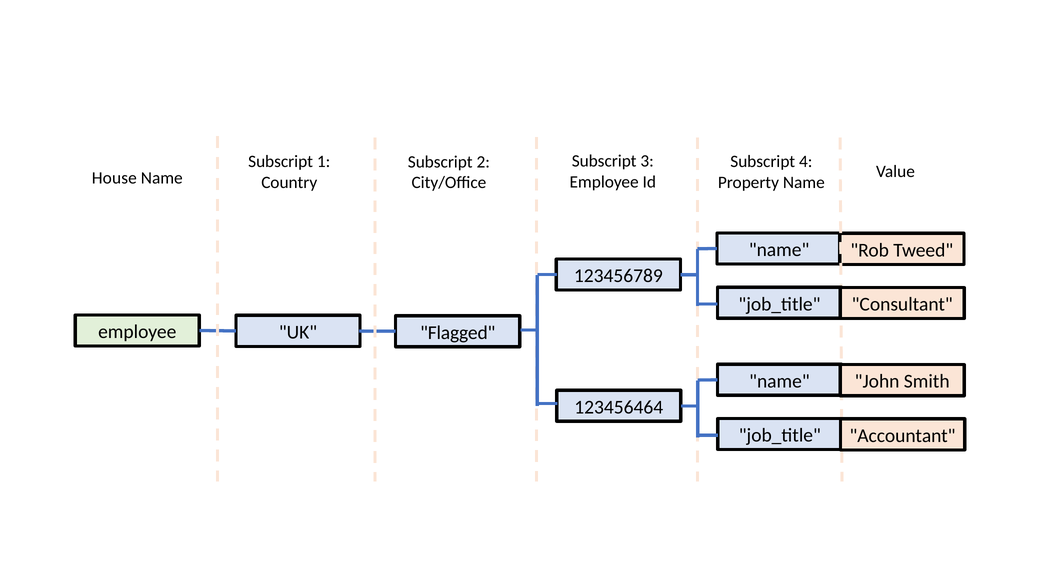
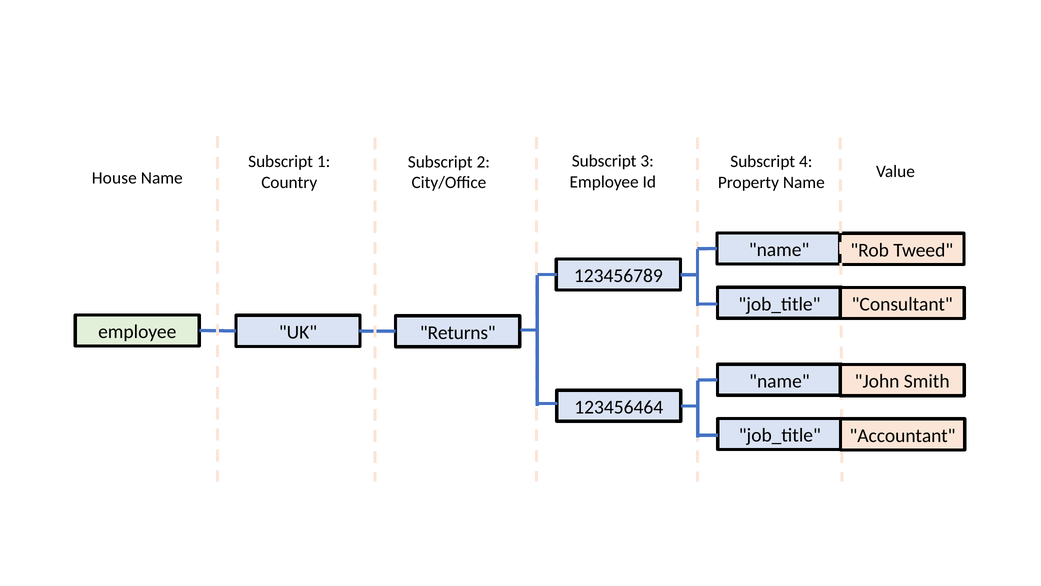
Flagged: Flagged -> Returns (458, 332)
